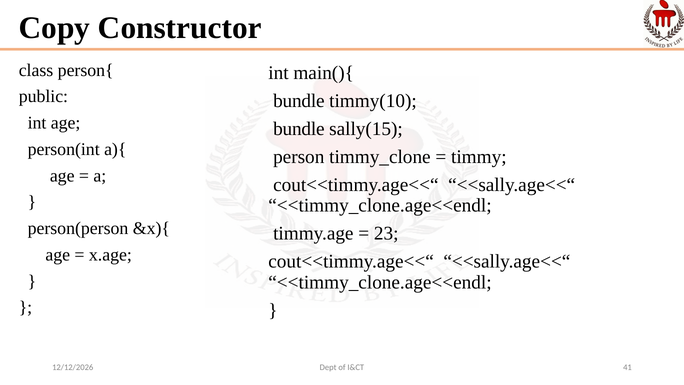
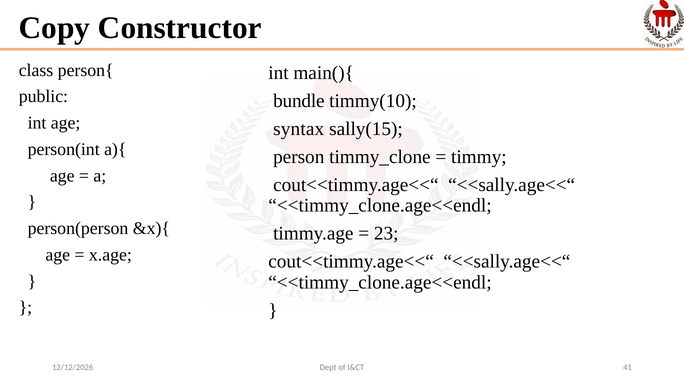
bundle: bundle -> syntax (299, 129)
